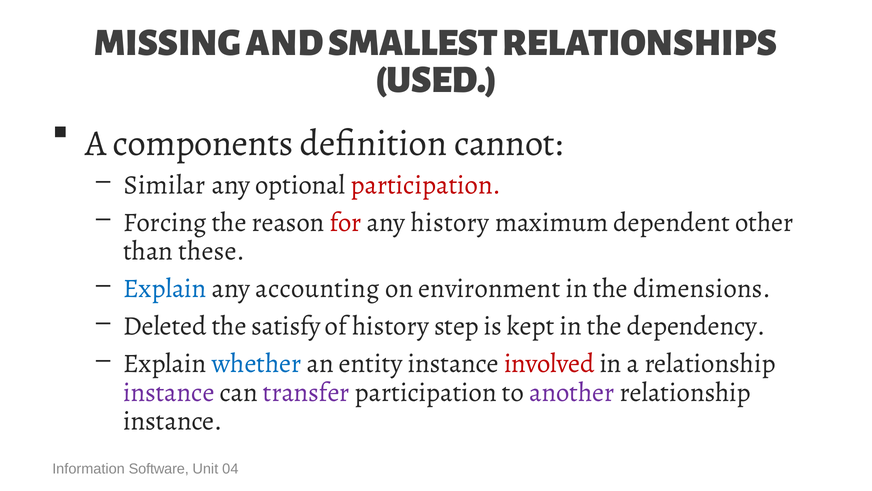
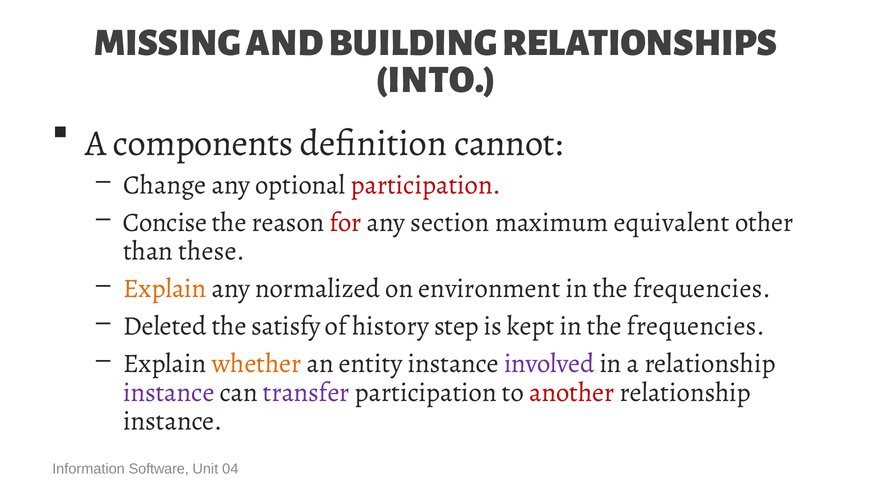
SMALLEST: SMALLEST -> BUILDING (413, 42)
USED: USED -> INTO (436, 79)
Similar: Similar -> Change (165, 185)
Forcing: Forcing -> Concise (165, 222)
any history: history -> section (450, 222)
dependent: dependent -> equivalent (672, 222)
Explain colour: blue -> orange (165, 288)
accounting: accounting -> normalized (318, 288)
dimensions: dimensions -> frequencies (702, 288)
kept in the dependency: dependency -> frequencies (696, 326)
whether colour: blue -> orange (257, 363)
involved colour: red -> purple (549, 363)
another colour: purple -> red (572, 392)
